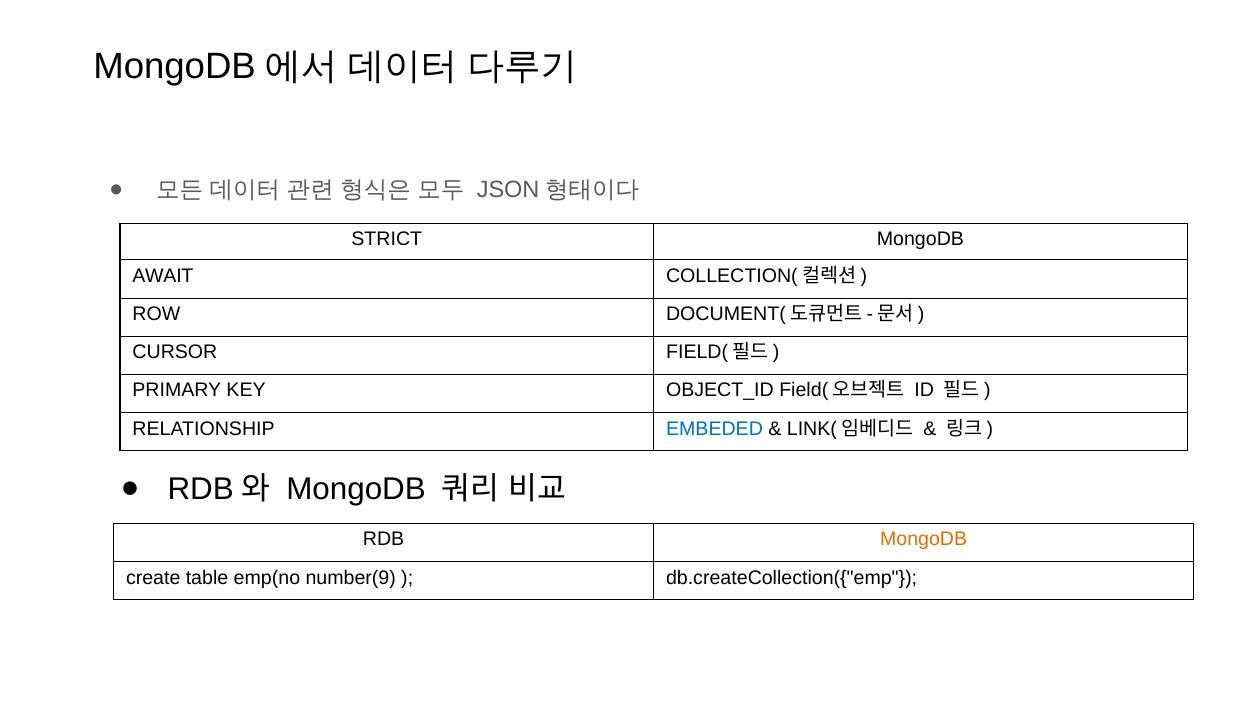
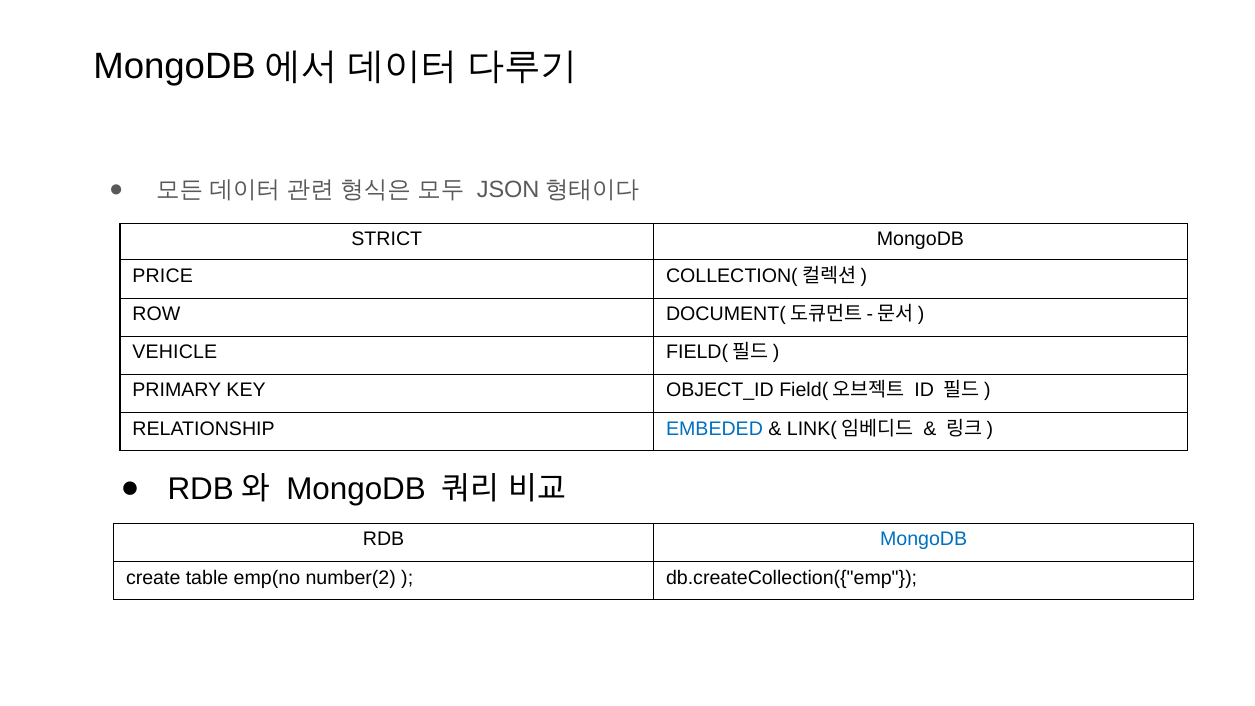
AWAIT: AWAIT -> PRICE (163, 276)
CURSOR: CURSOR -> VEHICLE (175, 352)
MongoDB colour: orange -> blue (924, 539)
number(9: number(9 -> number(2 (351, 578)
